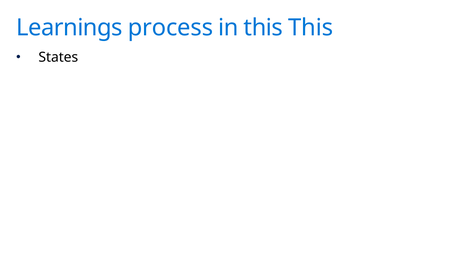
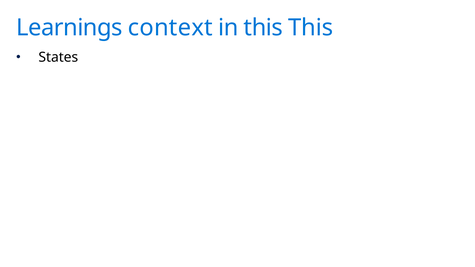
process: process -> context (170, 28)
